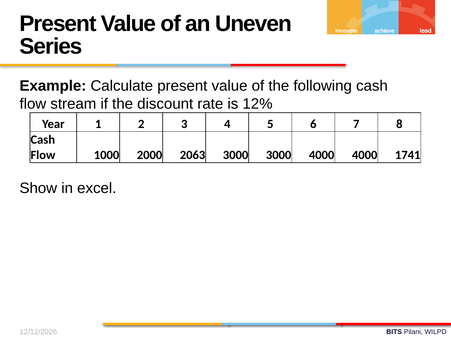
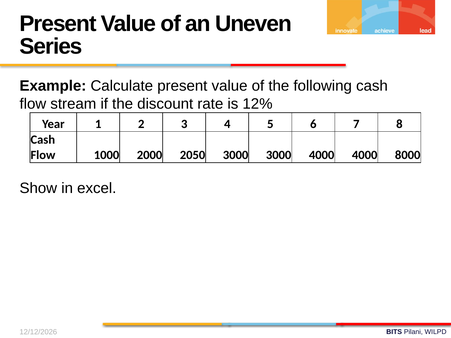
2063: 2063 -> 2050 (193, 155)
1741: 1741 -> 8000 (408, 155)
